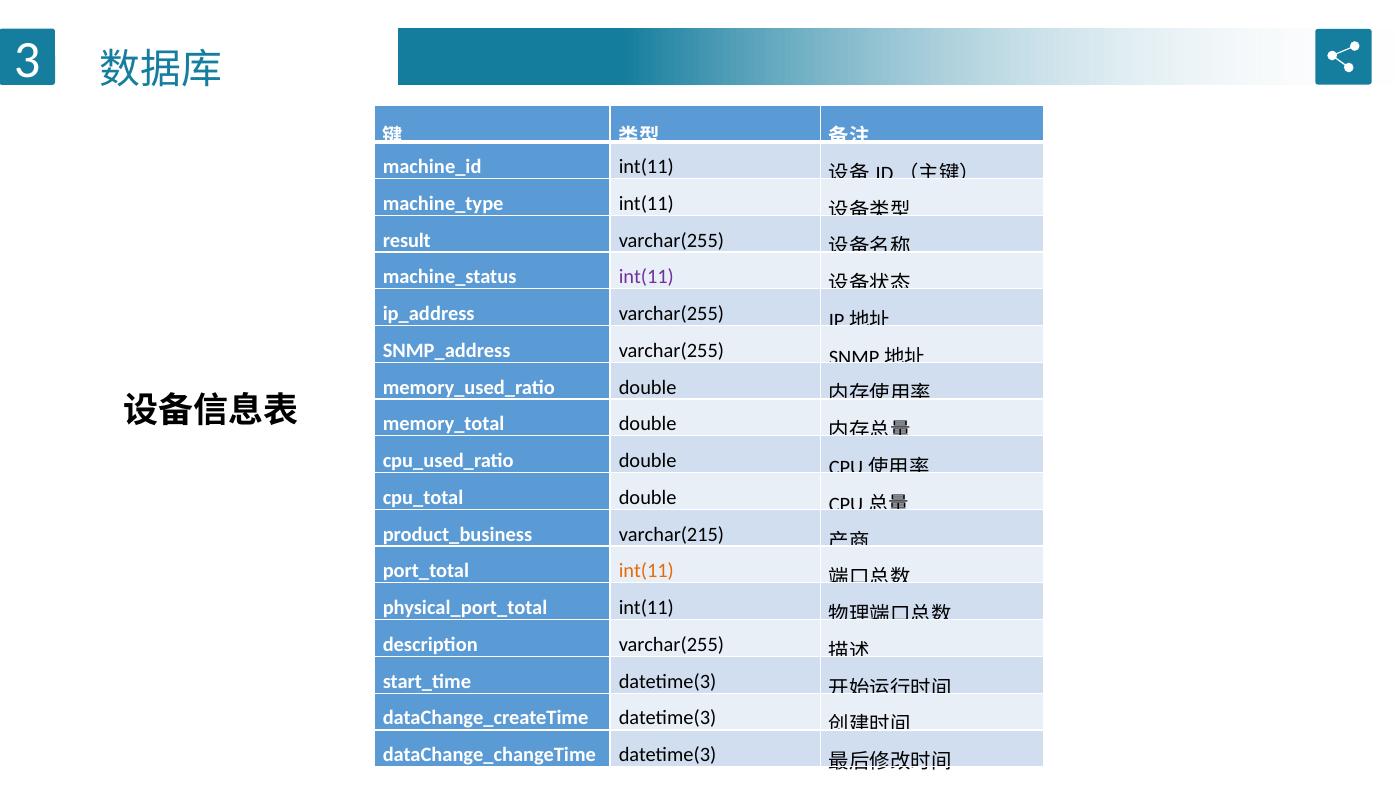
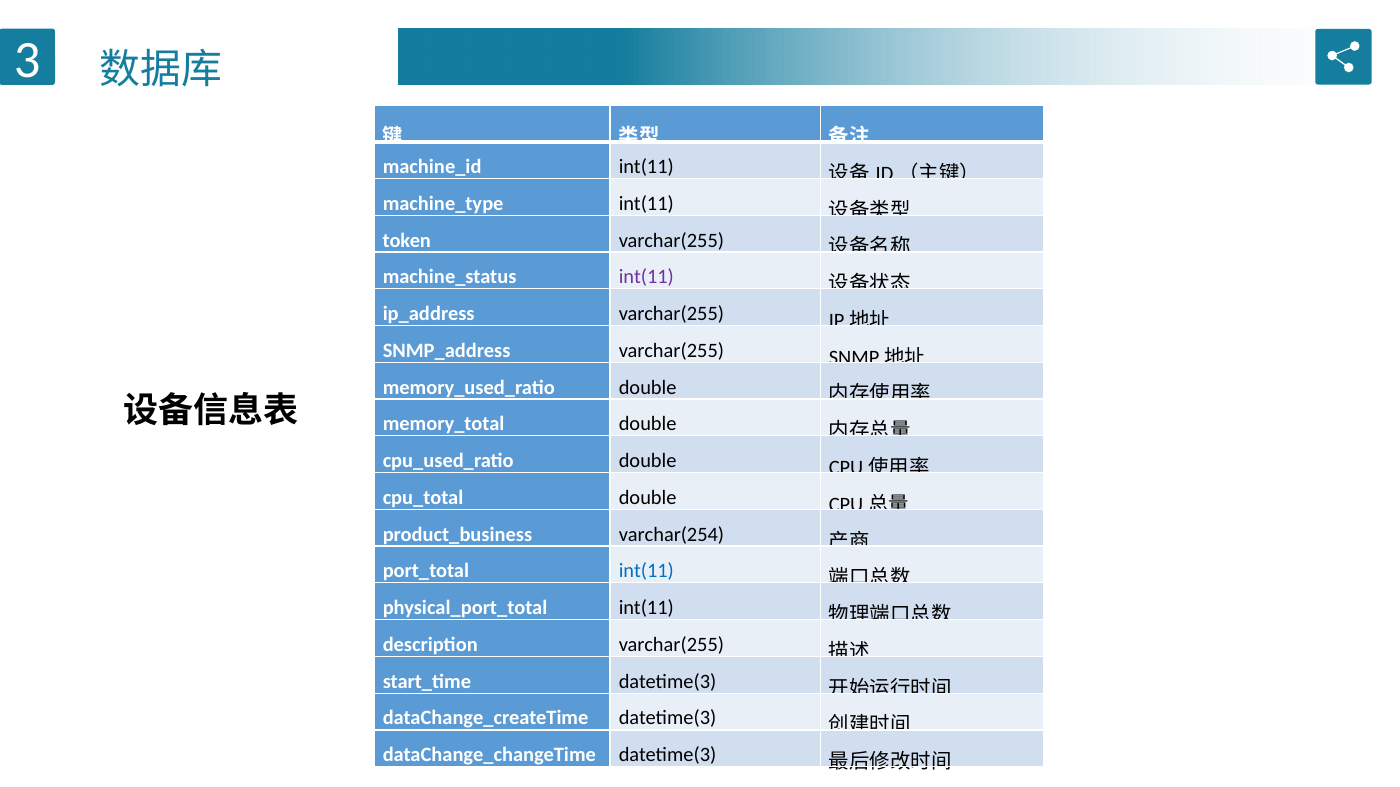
result: result -> token (407, 240)
varchar(215: varchar(215 -> varchar(254 (671, 535)
int(11 colour: orange -> blue (646, 572)
